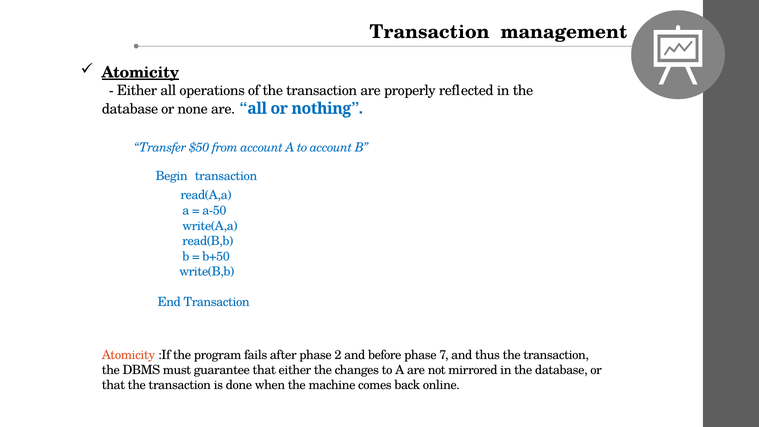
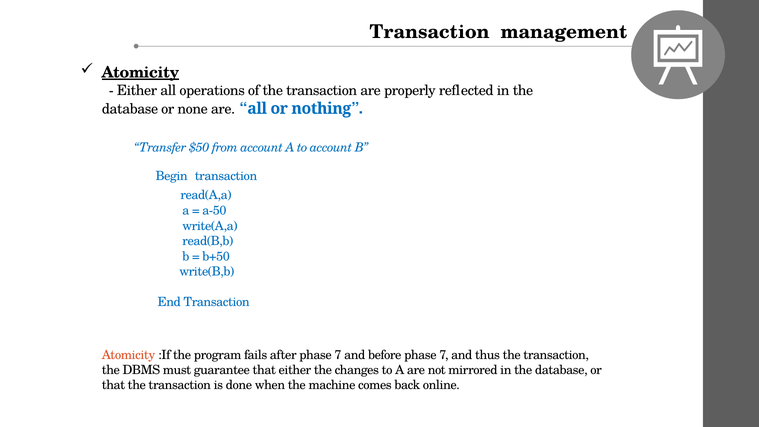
after phase 2: 2 -> 7 (338, 355)
